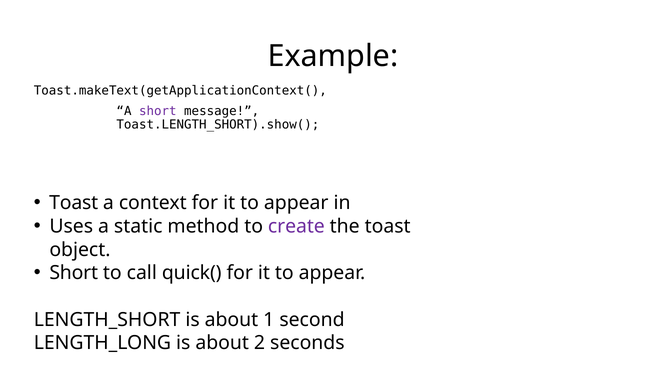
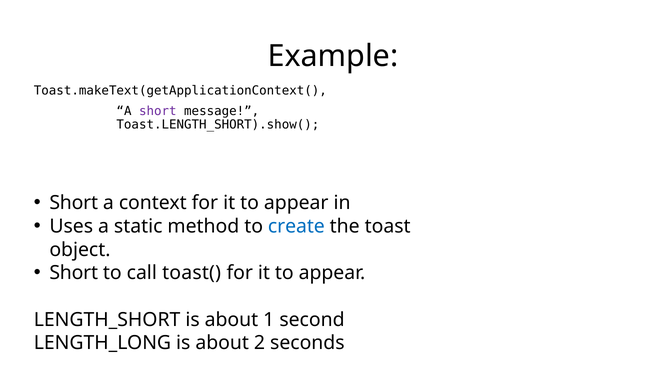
Toast: Toast -> Short (74, 203)
create colour: purple -> blue (296, 226)
quick(: quick( -> toast( (192, 273)
